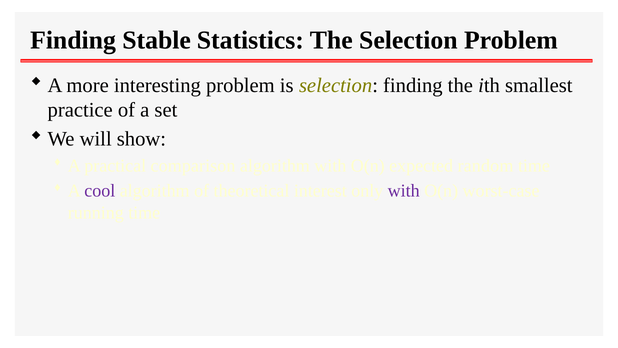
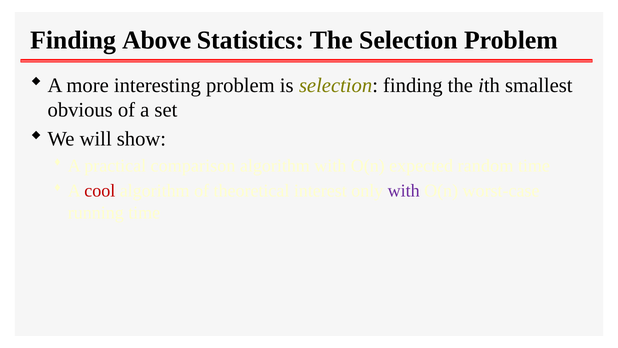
Stable: Stable -> Above (157, 40)
practice: practice -> obvious (80, 110)
cool colour: purple -> red (100, 191)
